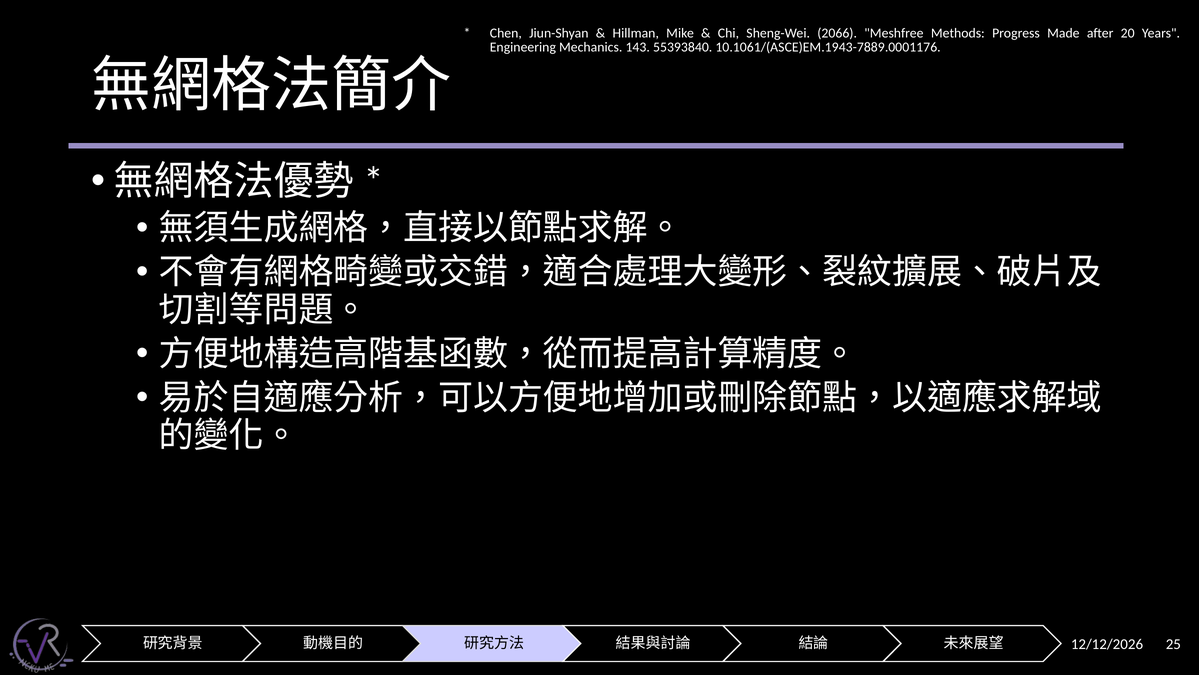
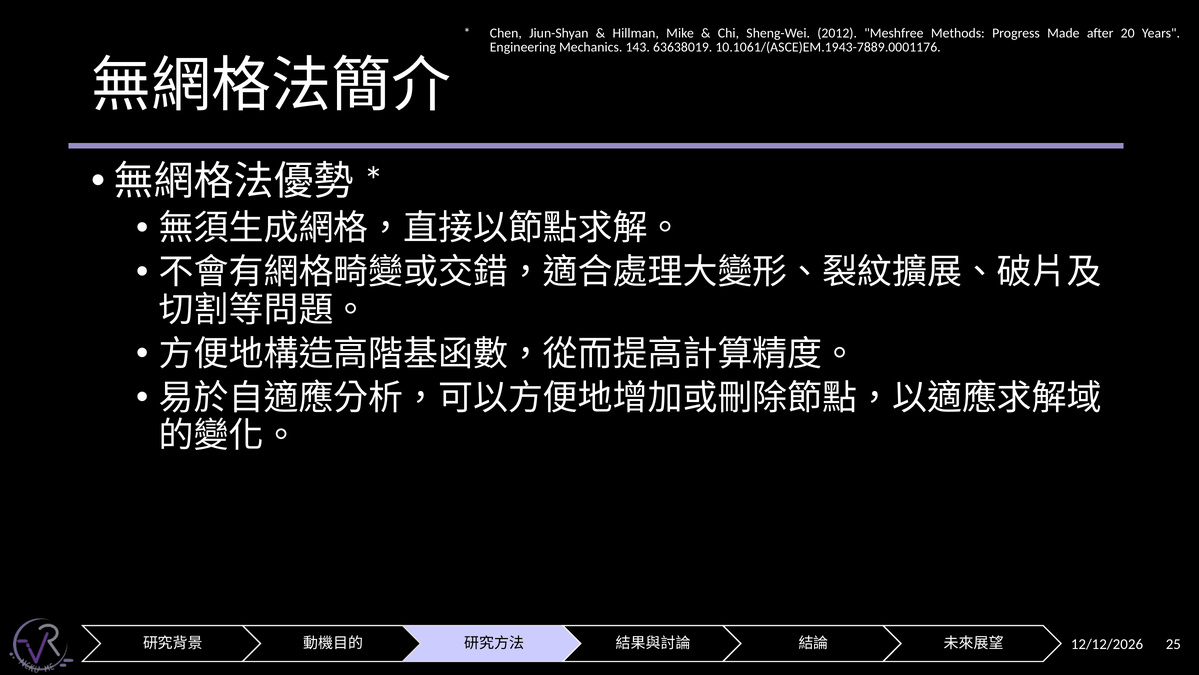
2066: 2066 -> 2012 (837, 33)
55393840: 55393840 -> 63638019 (683, 47)
